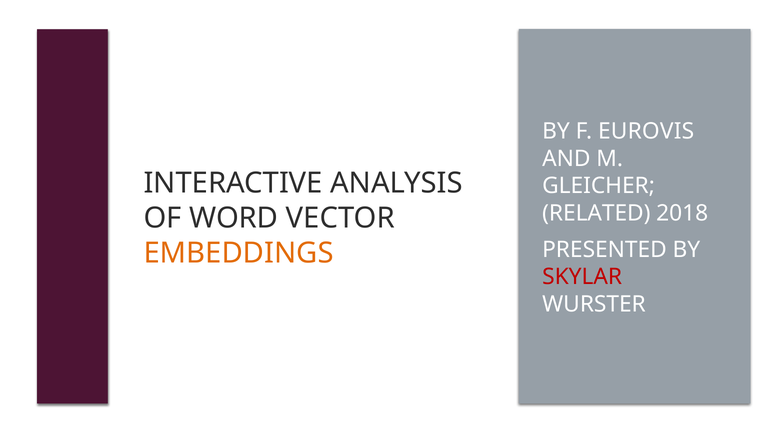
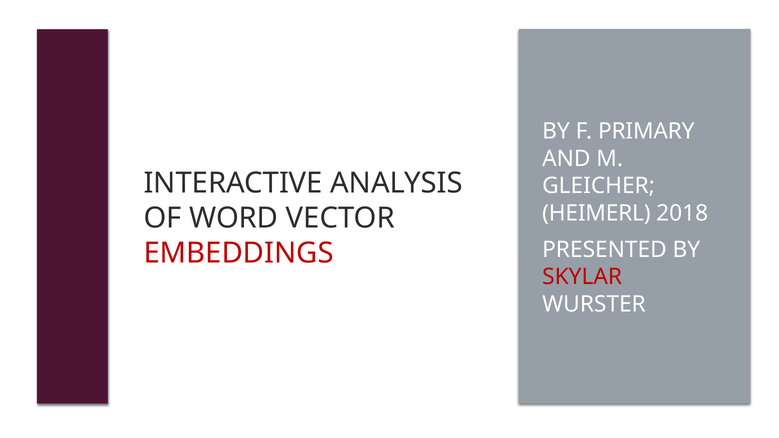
EUROVIS: EUROVIS -> PRIMARY (646, 132)
RELATED: RELATED -> HEIMERL (596, 213)
EMBEDDINGS colour: orange -> red (239, 253)
